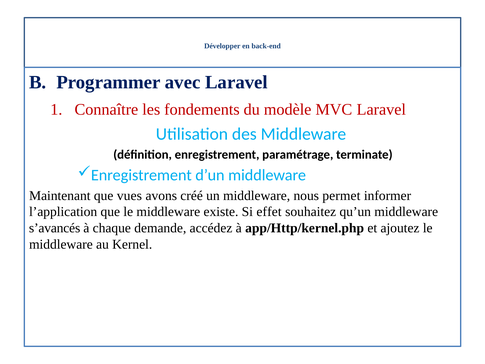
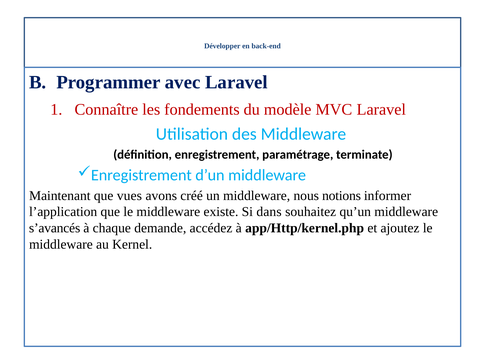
permet: permet -> notions (342, 195)
effet: effet -> dans (269, 212)
